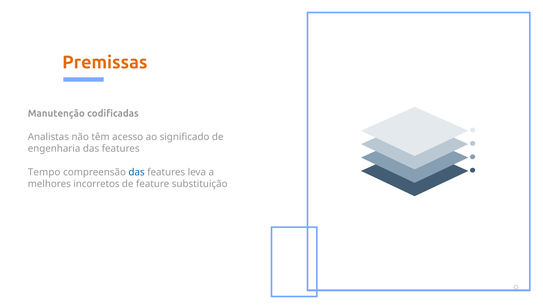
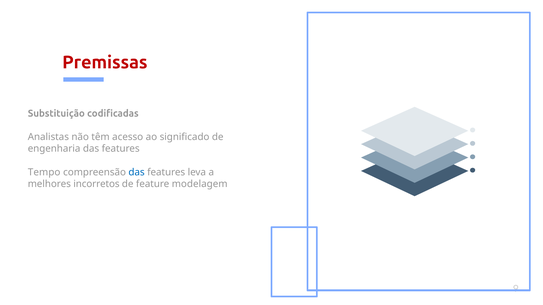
Premissas colour: orange -> red (105, 62)
Manutenção: Manutenção -> Substituição (56, 114)
substituição: substituição -> modelagem (200, 184)
